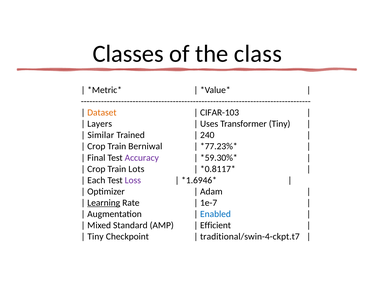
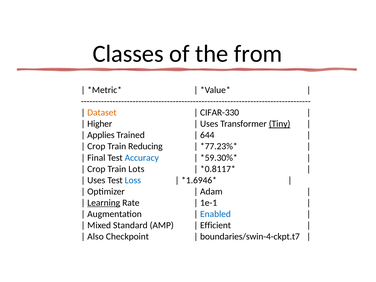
class: class -> from (258, 54)
CIFAR-103: CIFAR-103 -> CIFAR-330 (220, 113)
Layers: Layers -> Higher (100, 124)
Tiny underline: none -> present (280, 124)
Similar: Similar -> Applies (101, 135)
240: 240 -> 644 (207, 135)
Berniwal: Berniwal -> Reducing (145, 146)
Accuracy colour: purple -> blue (142, 158)
Each: Each -> Uses (96, 180)
Loss colour: purple -> blue (133, 180)
1e-7: 1e-7 -> 1e-1 (209, 203)
Tiny: Tiny -> Also (96, 237)
traditional/swin-4-ckpt.t7: traditional/swin-4-ckpt.t7 -> boundaries/swin-4-ckpt.t7 (250, 237)
